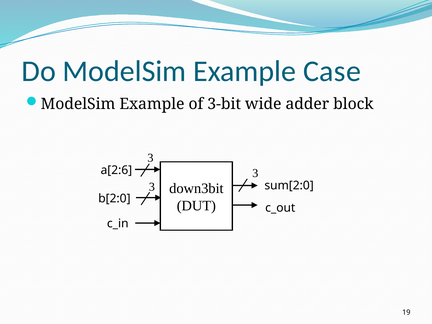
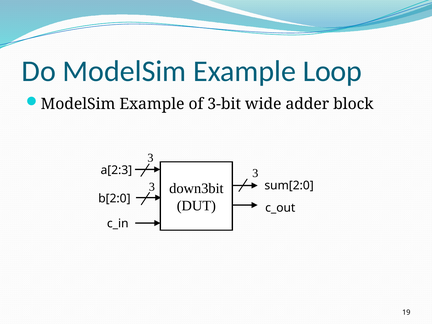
Case: Case -> Loop (332, 71)
a[2:6: a[2:6 -> a[2:3 (116, 170)
